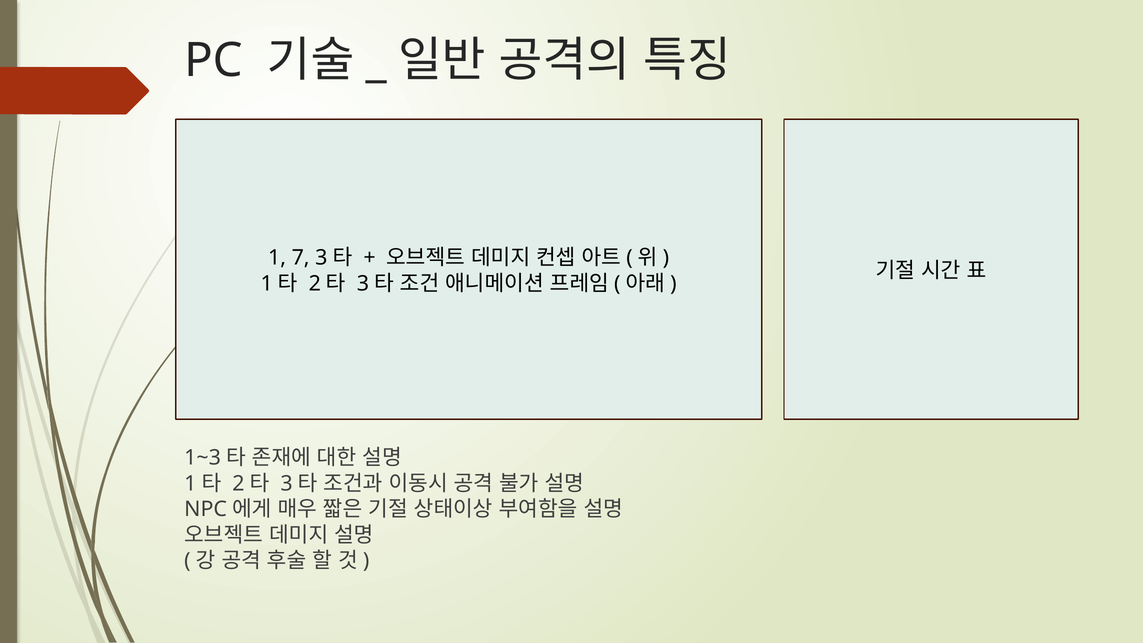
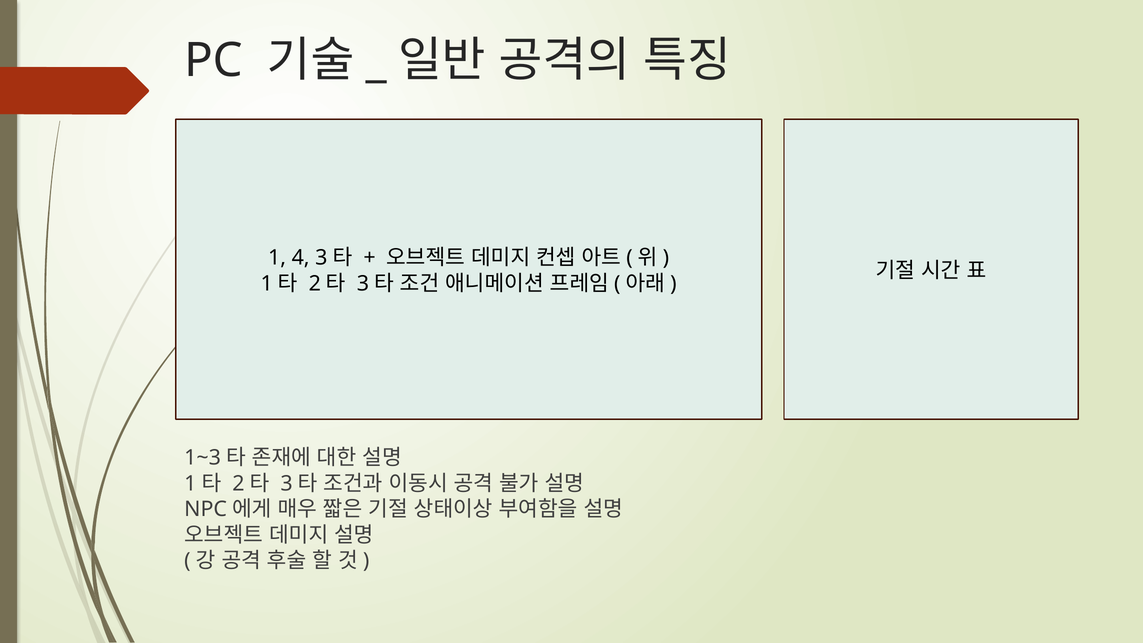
7: 7 -> 4 (301, 258)
